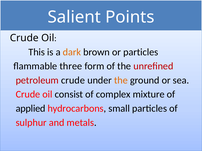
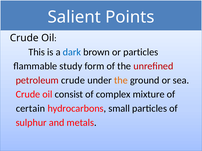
dark colour: orange -> blue (72, 52)
three: three -> study (71, 66)
applied: applied -> certain (30, 109)
